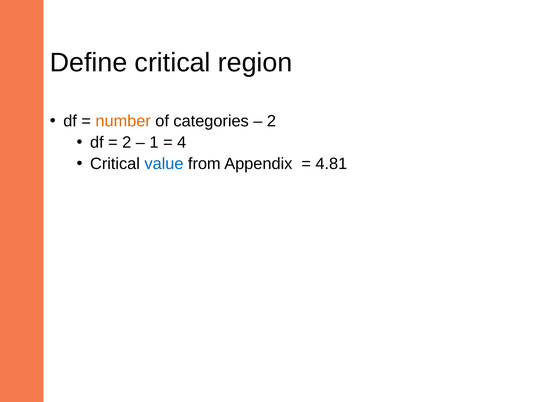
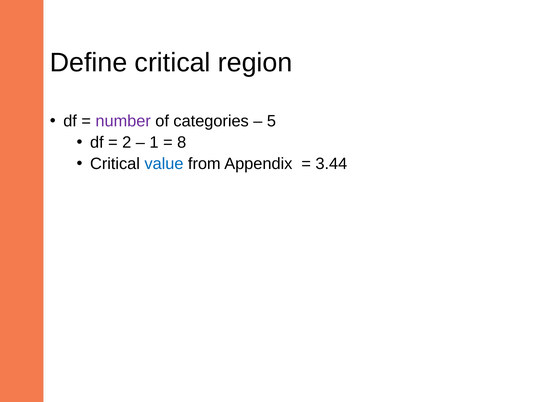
number colour: orange -> purple (123, 121)
2: 2 -> 5 (271, 121)
4: 4 -> 8 (182, 142)
4.81: 4.81 -> 3.44 (331, 164)
